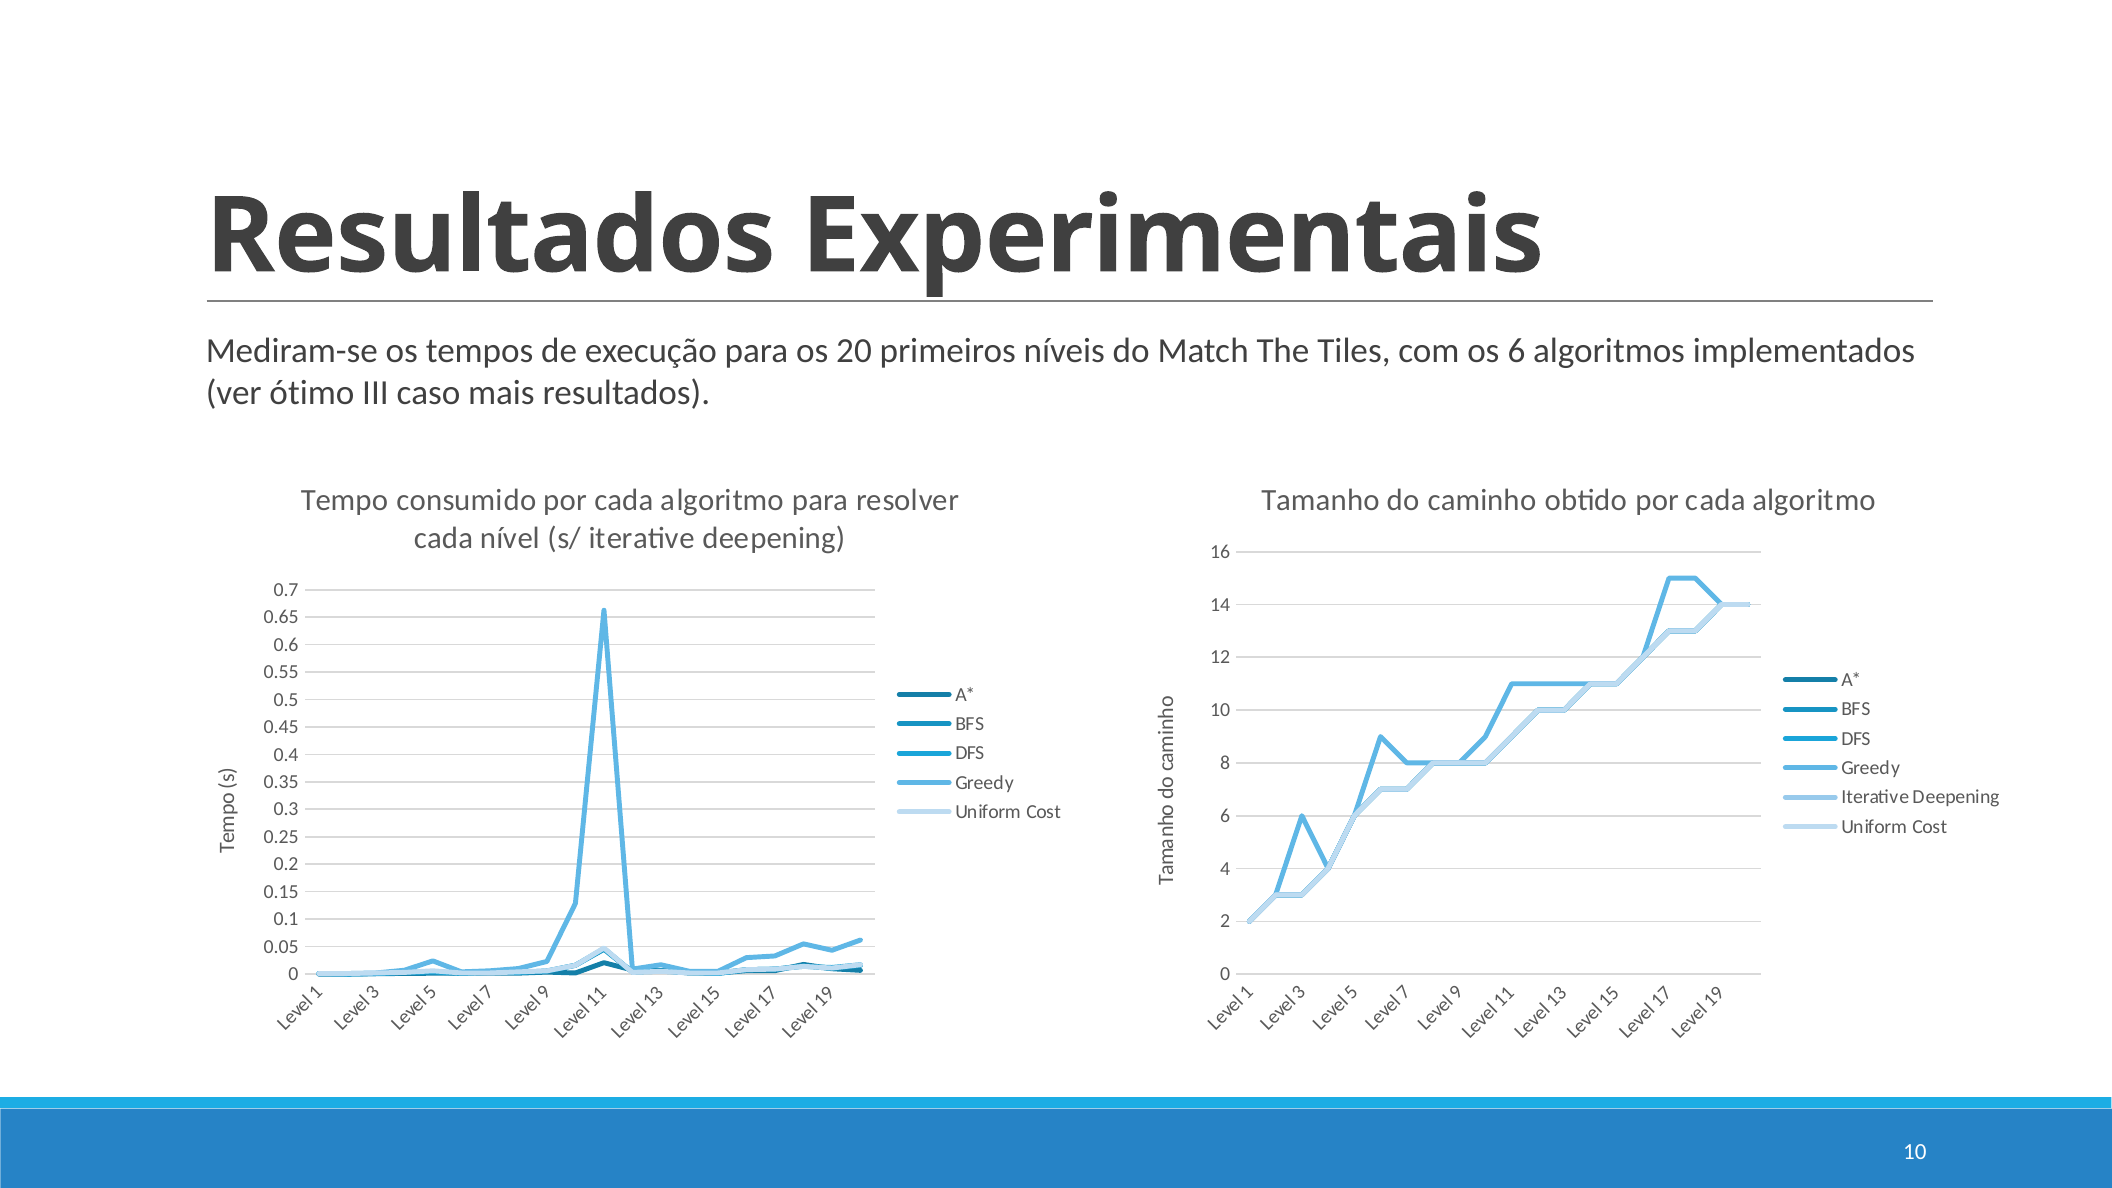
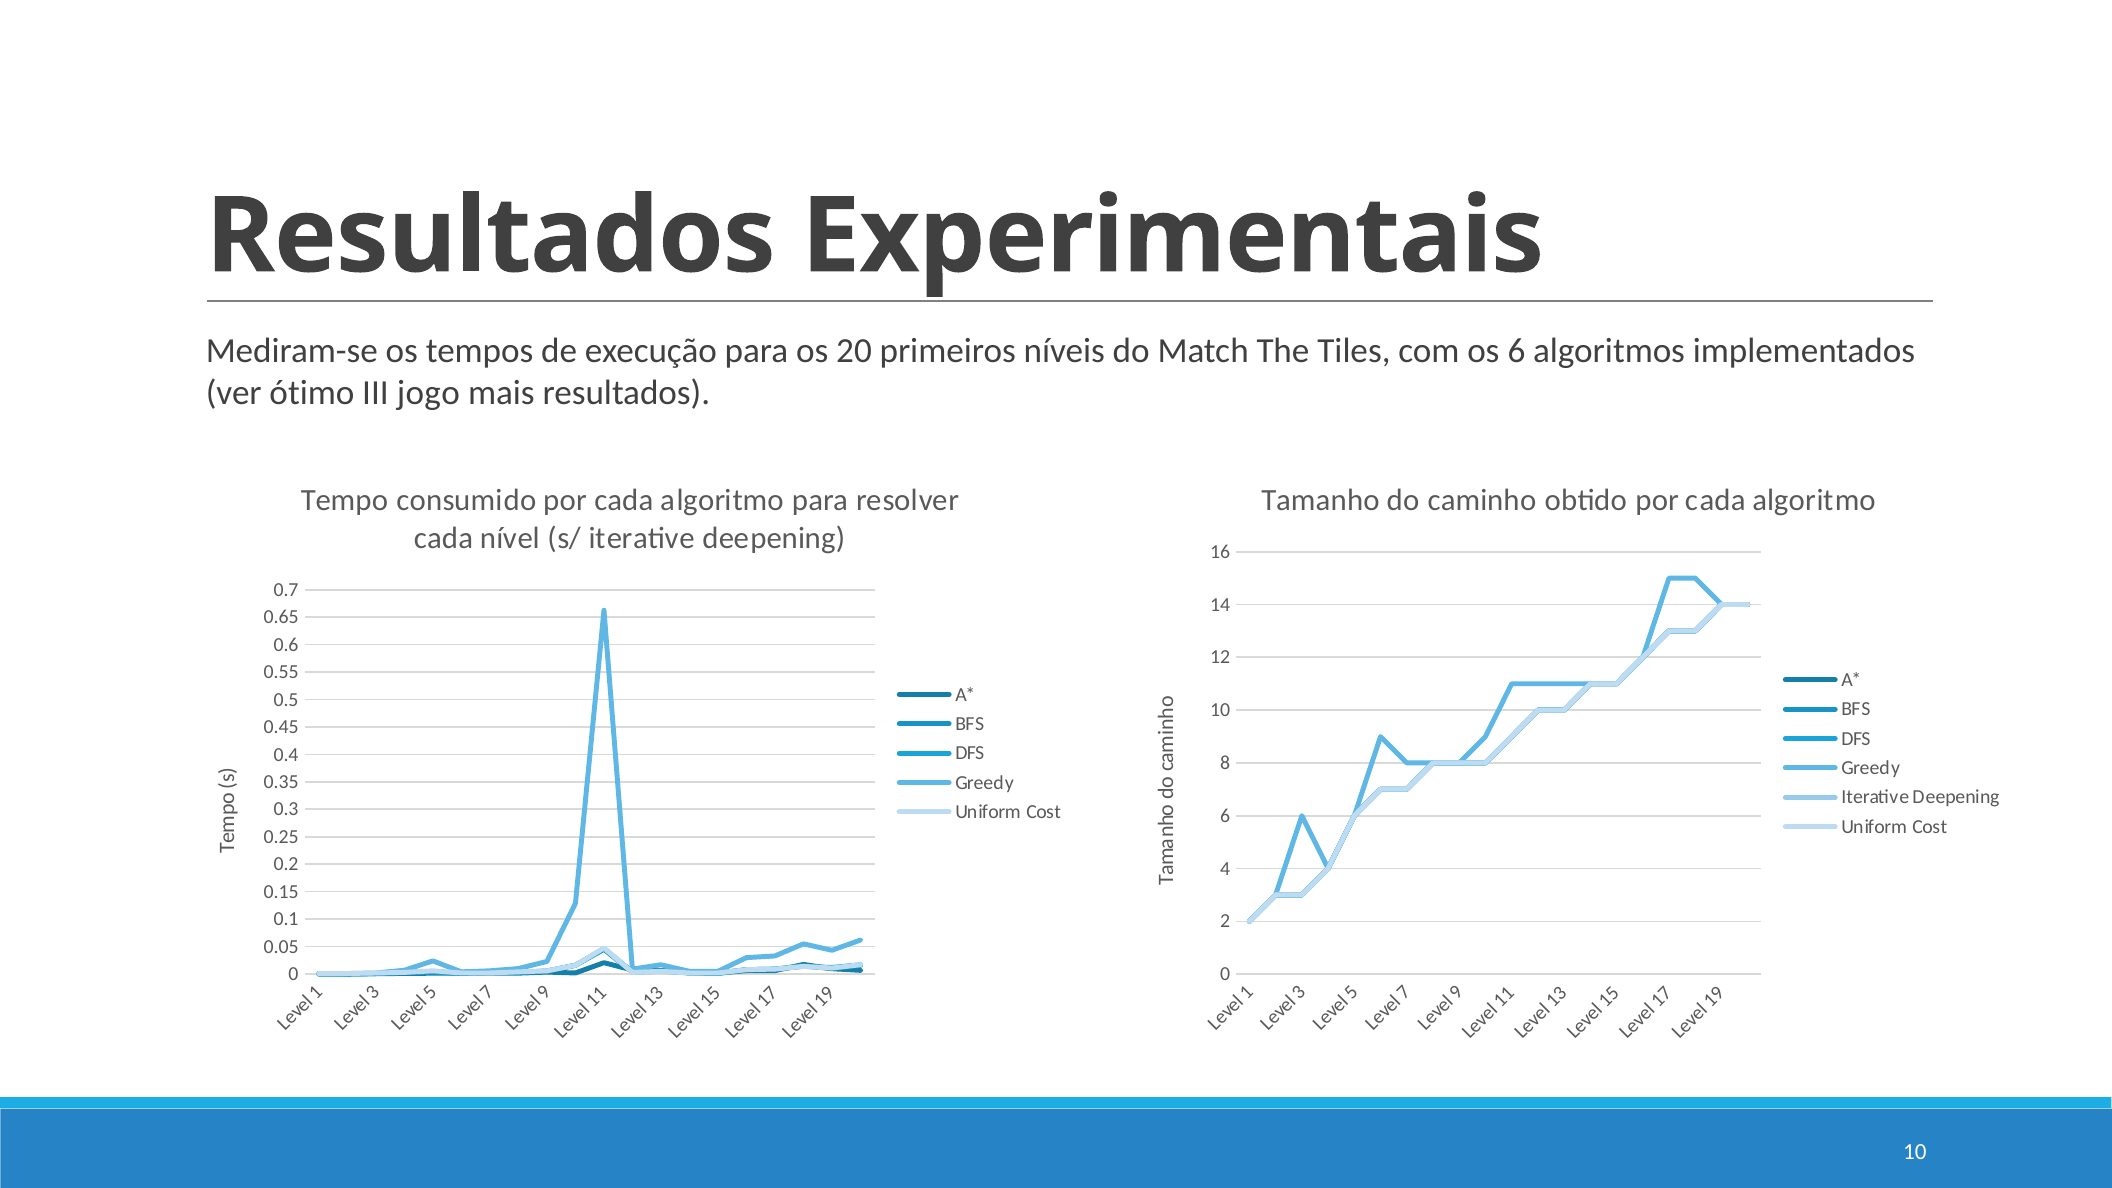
caso: caso -> jogo (428, 393)
